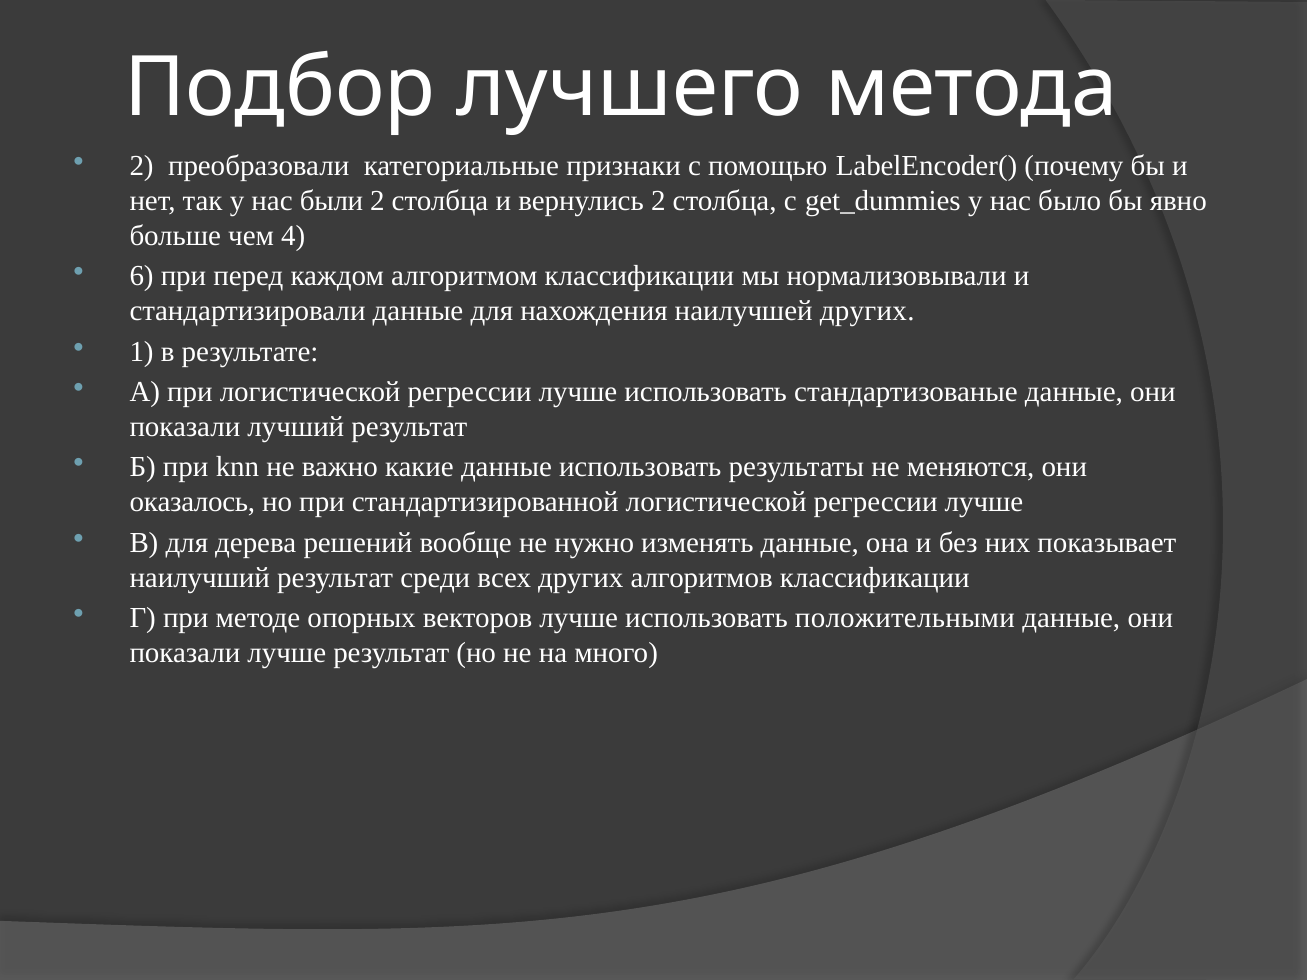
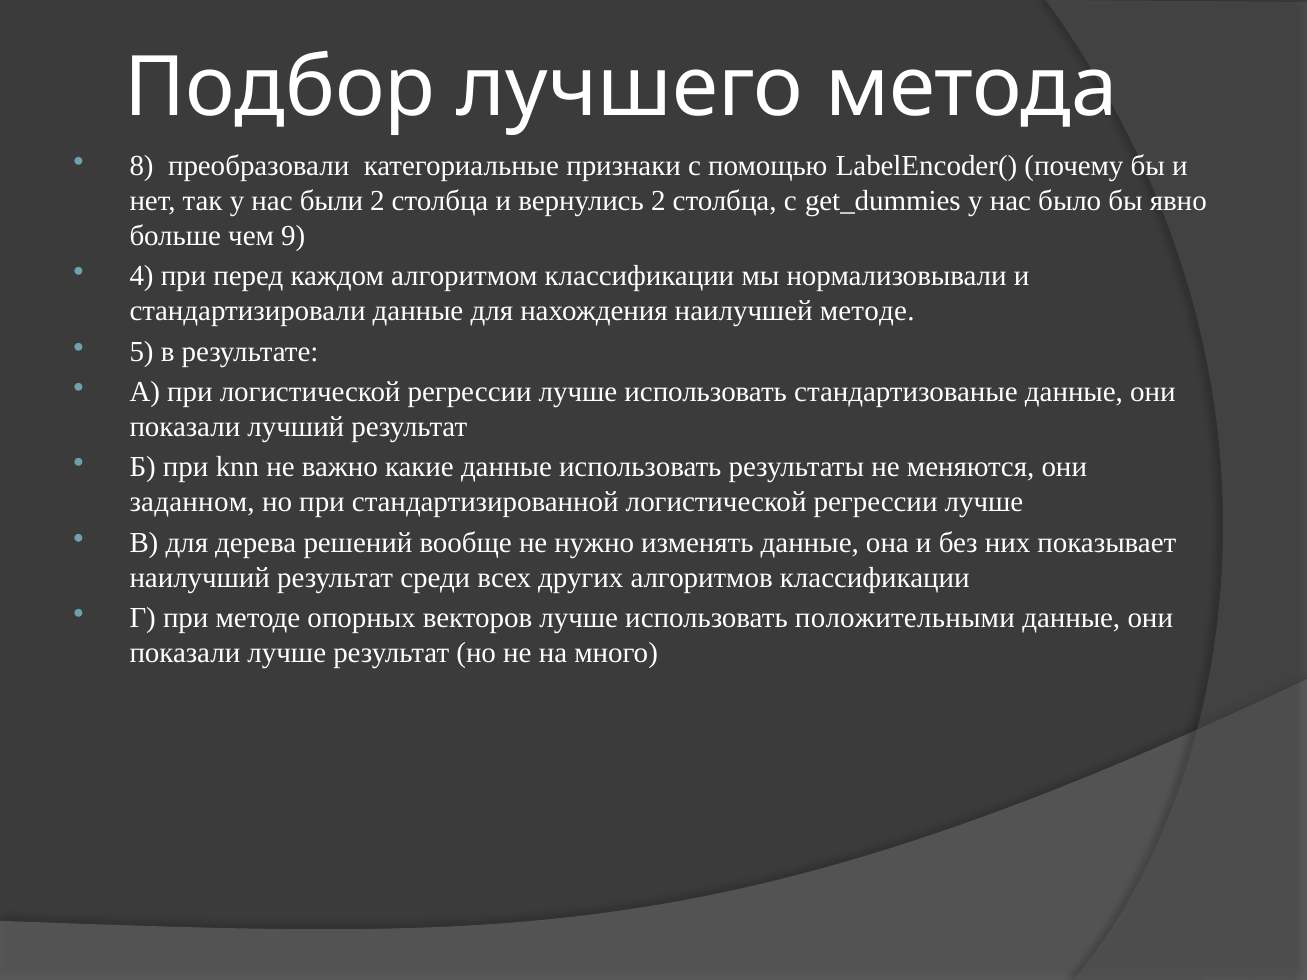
2: 2 -> 8 (142, 166)
4: 4 -> 9 (293, 236)
6: 6 -> 4 (142, 276)
наилучшей других: других -> методе (867, 311)
1: 1 -> 5 (142, 352)
оказалось: оказалось -> заданном (192, 502)
